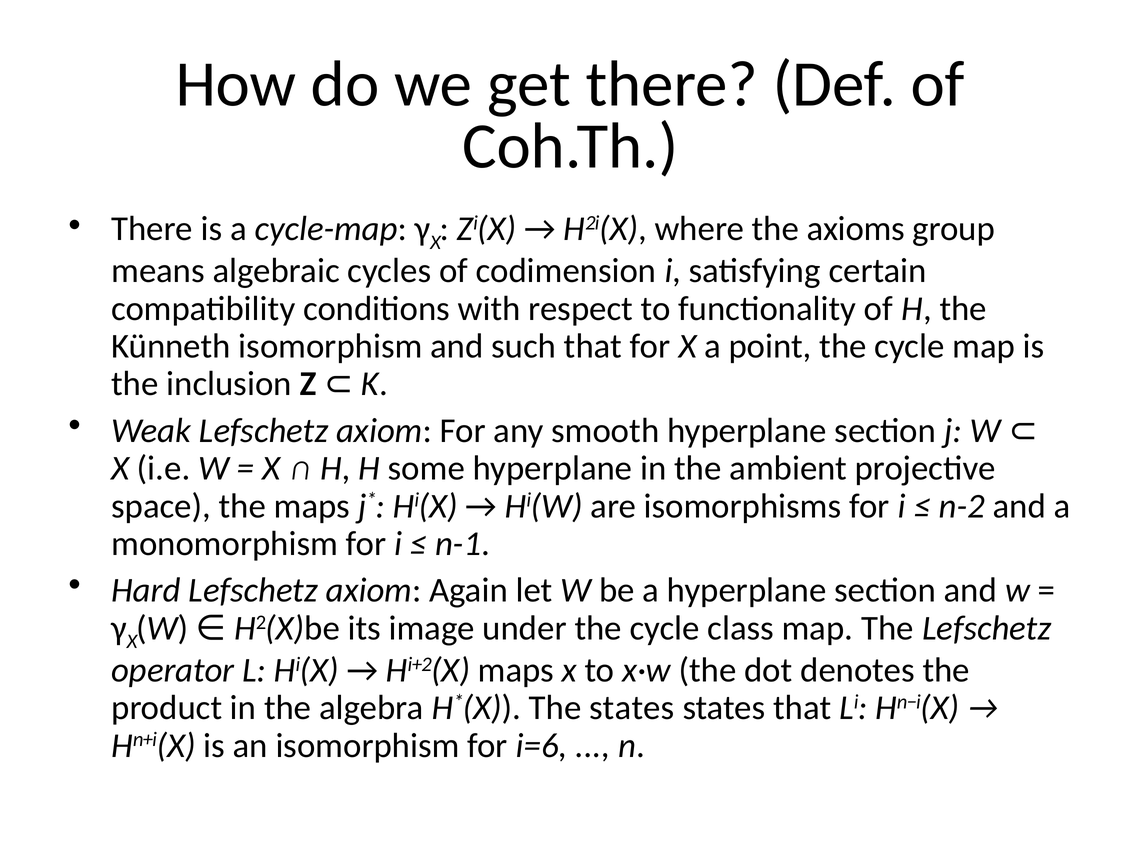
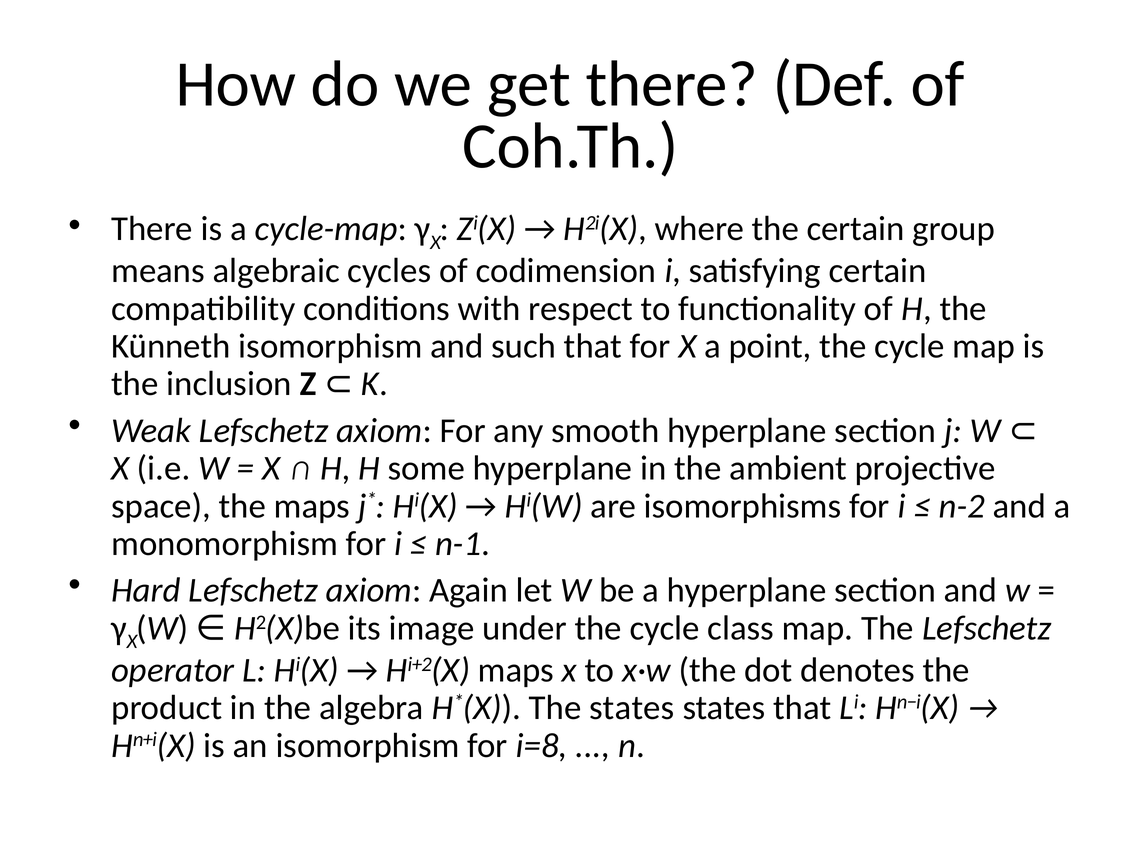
the axioms: axioms -> certain (856, 229)
i=6: i=6 -> i=8 (542, 745)
